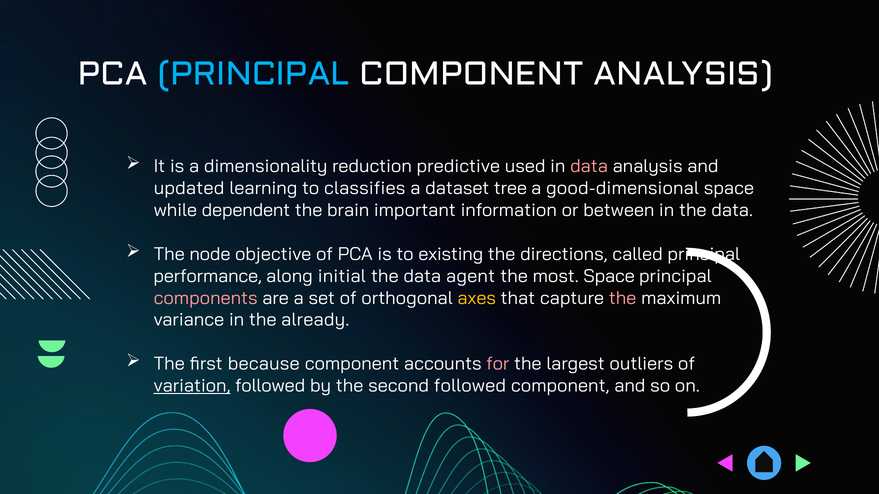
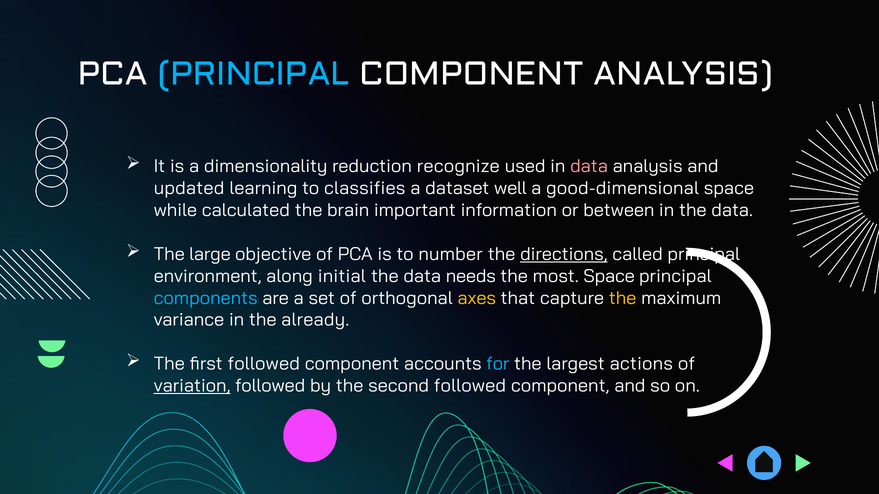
predictive: predictive -> recognize (458, 166)
tree: tree -> well (510, 188)
dependent: dependent -> calculated (246, 210)
node: node -> large (210, 254)
existing: existing -> number (451, 254)
directions underline: none -> present (564, 254)
performance: performance -> environment (208, 276)
agent: agent -> needs (471, 276)
components colour: pink -> light blue (206, 298)
the colour: pink -> yellow (623, 298)
first because: because -> followed (264, 364)
for colour: pink -> light blue (498, 364)
outliers: outliers -> actions (641, 364)
